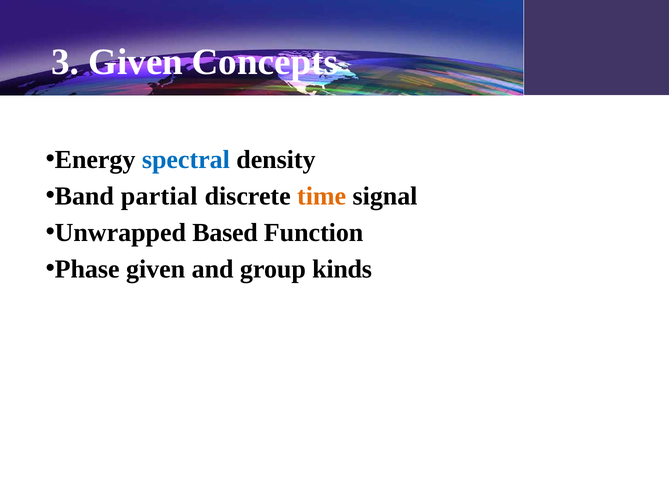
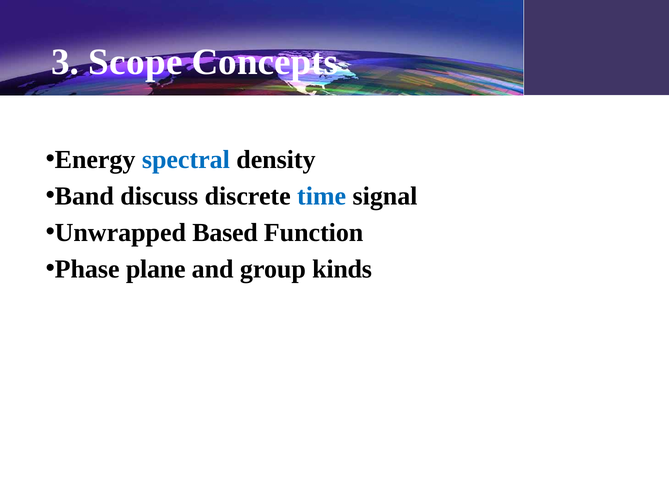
3 Given: Given -> Scope (136, 62)
partial: partial -> discuss (159, 196)
time colour: orange -> blue (322, 196)
Phase given: given -> plane (156, 269)
